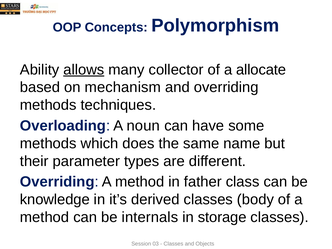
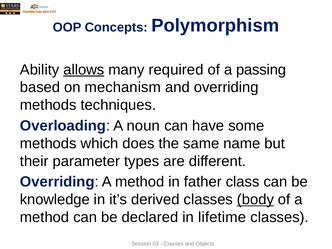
collector: collector -> required (176, 70)
allocate: allocate -> passing (261, 70)
body underline: none -> present (255, 200)
internals: internals -> declared (150, 217)
storage: storage -> lifetime (222, 217)
